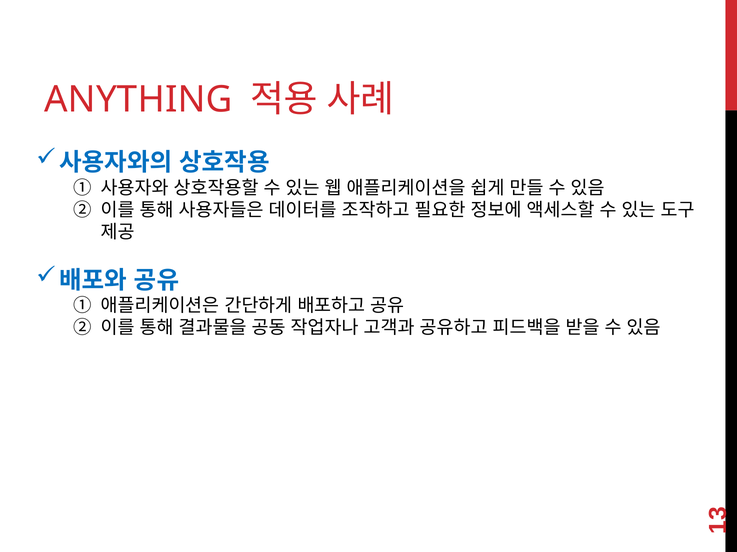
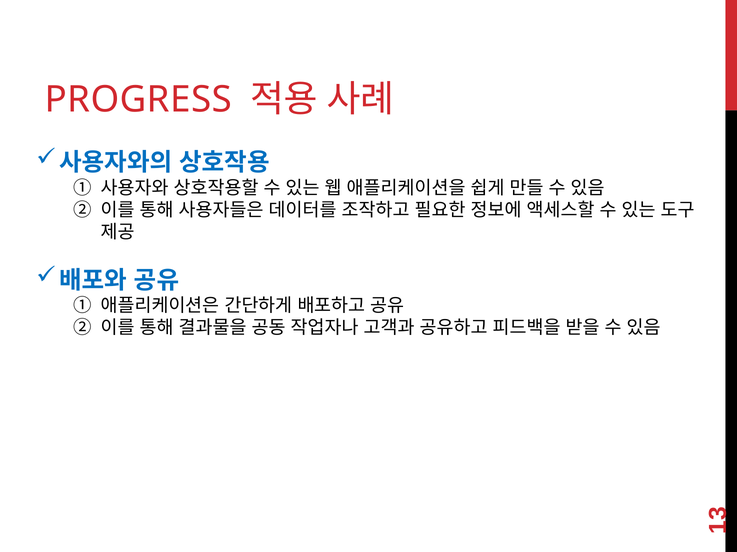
ANYTHING: ANYTHING -> PROGRESS (138, 100)
